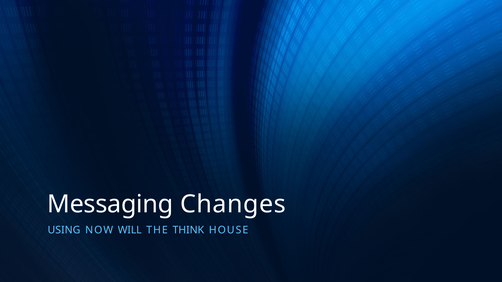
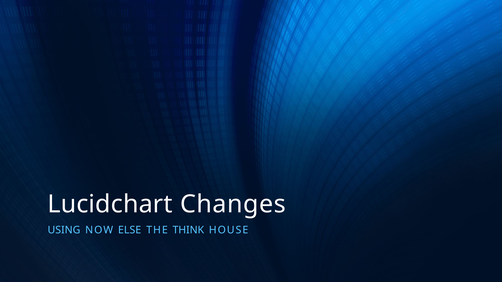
Messaging: Messaging -> Lucidchart (110, 205)
WILL: WILL -> ELSE (130, 230)
